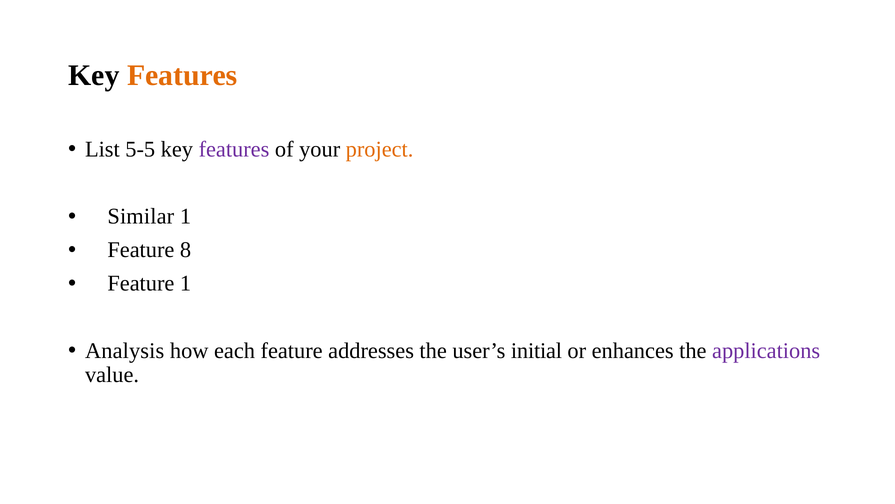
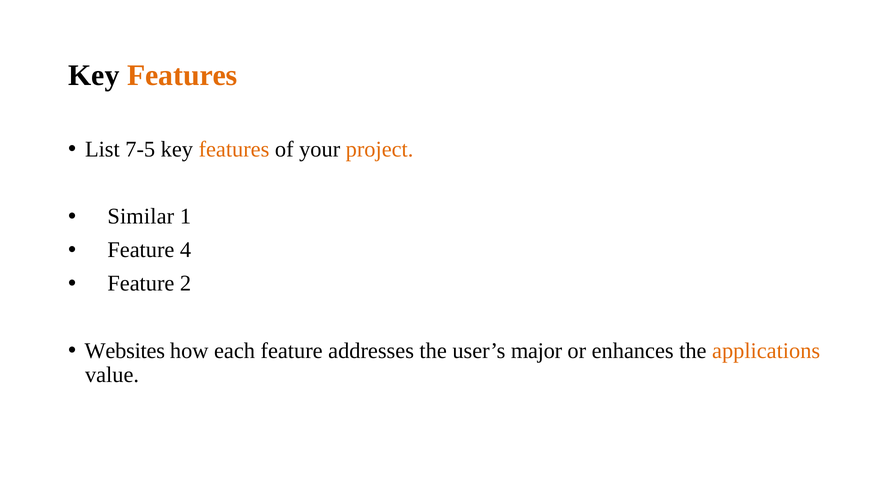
5-5: 5-5 -> 7-5 (140, 149)
features colour: purple -> orange (234, 149)
8: 8 -> 4 (186, 250)
Feature 1: 1 -> 2 (186, 283)
Analysis: Analysis -> Websites (125, 350)
initial: initial -> major (537, 350)
applications colour: purple -> orange (766, 350)
